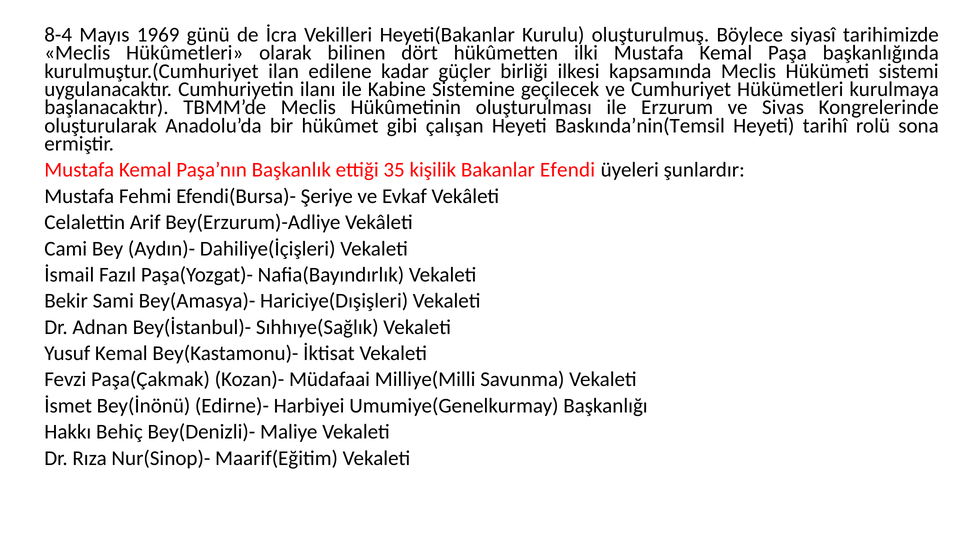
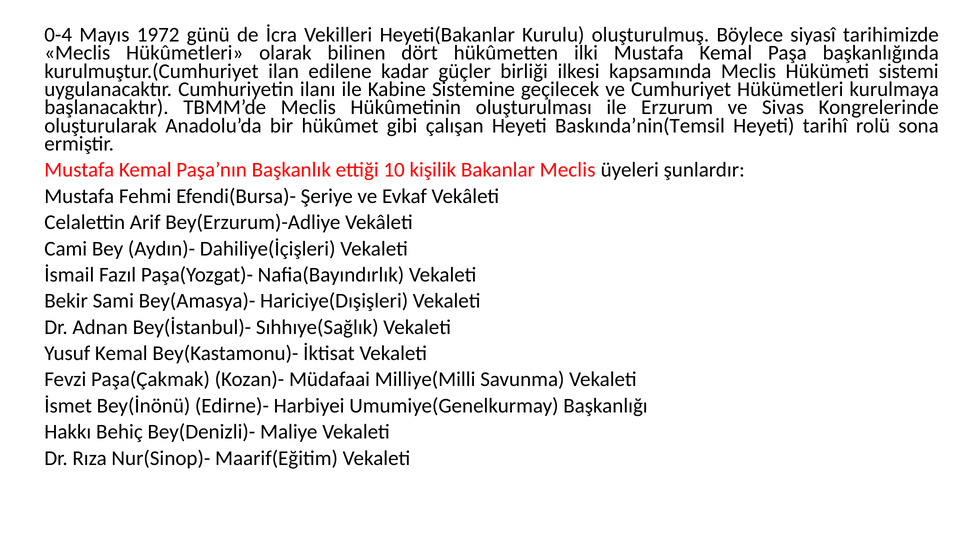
8-4: 8-4 -> 0-4 (58, 35)
1969: 1969 -> 1972 (158, 35)
35: 35 -> 10 (394, 170)
Bakanlar Efendi: Efendi -> Meclis (568, 170)
